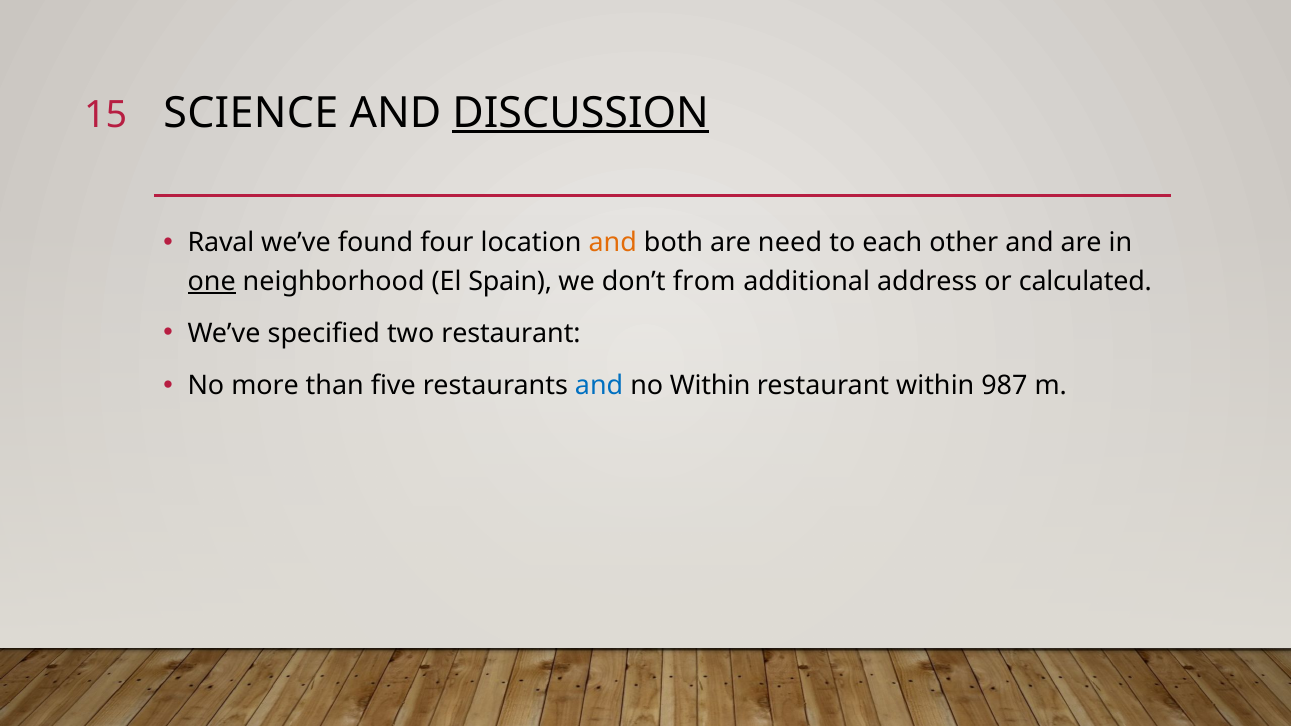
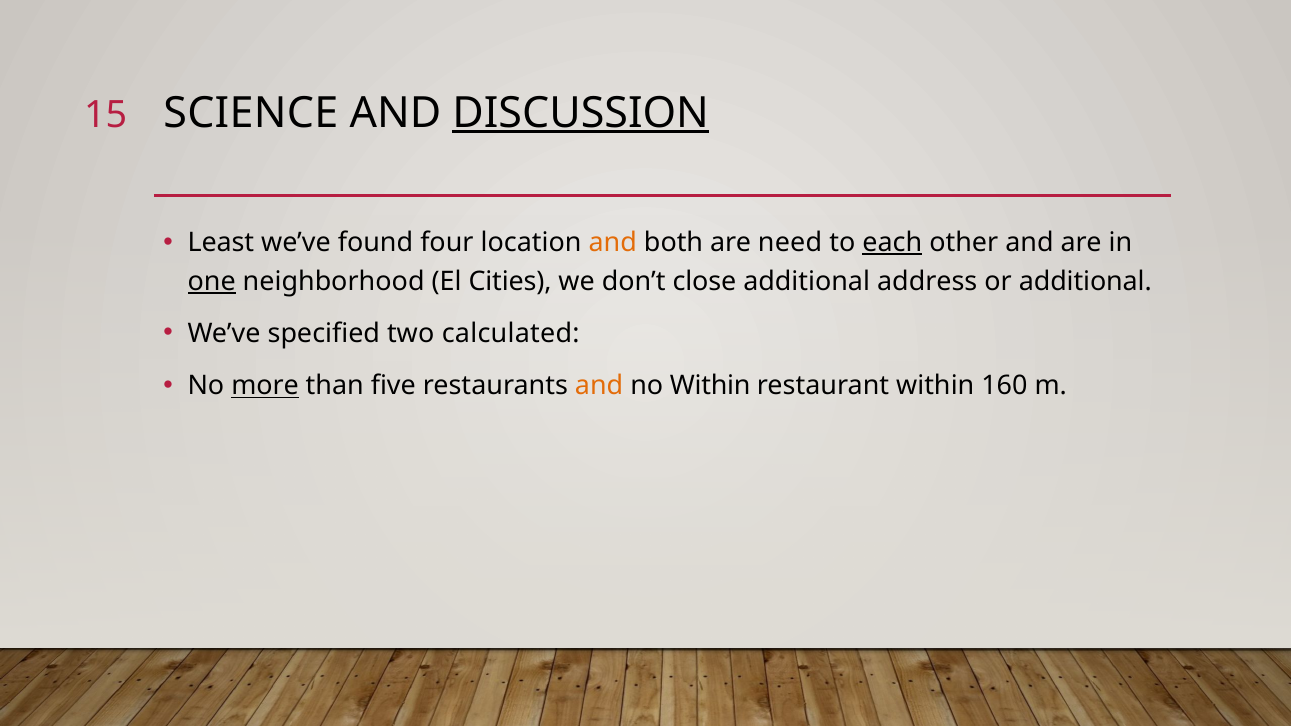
Raval: Raval -> Least (221, 243)
each underline: none -> present (892, 243)
Spain: Spain -> Cities (510, 281)
from: from -> close (704, 281)
or calculated: calculated -> additional (1085, 281)
two restaurant: restaurant -> calculated (511, 334)
more underline: none -> present (265, 386)
and colour: blue -> orange (599, 386)
987: 987 -> 160 (1004, 386)
